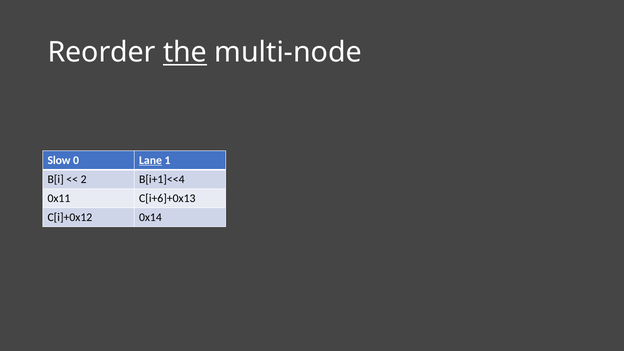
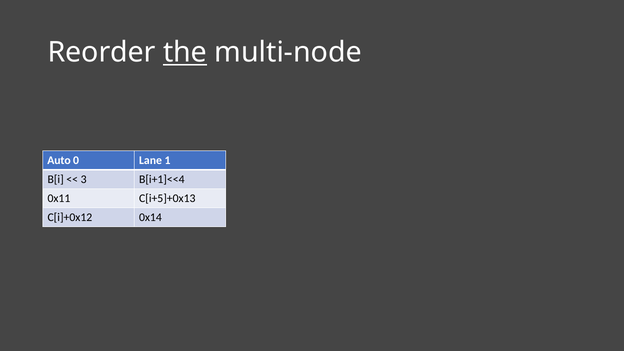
Slow: Slow -> Auto (59, 160)
Lane underline: present -> none (150, 160)
2: 2 -> 3 (84, 179)
C[i+6]+0x13: C[i+6]+0x13 -> C[i+5]+0x13 (167, 198)
